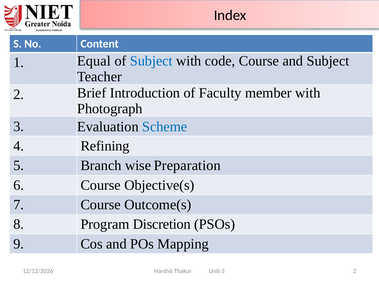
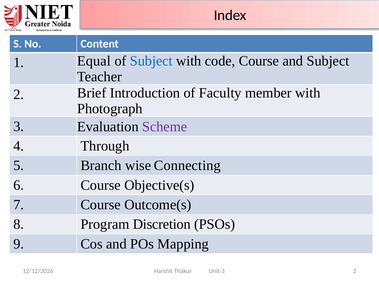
Scheme colour: blue -> purple (165, 127)
Refining: Refining -> Through (105, 146)
Preparation: Preparation -> Connecting (187, 166)
